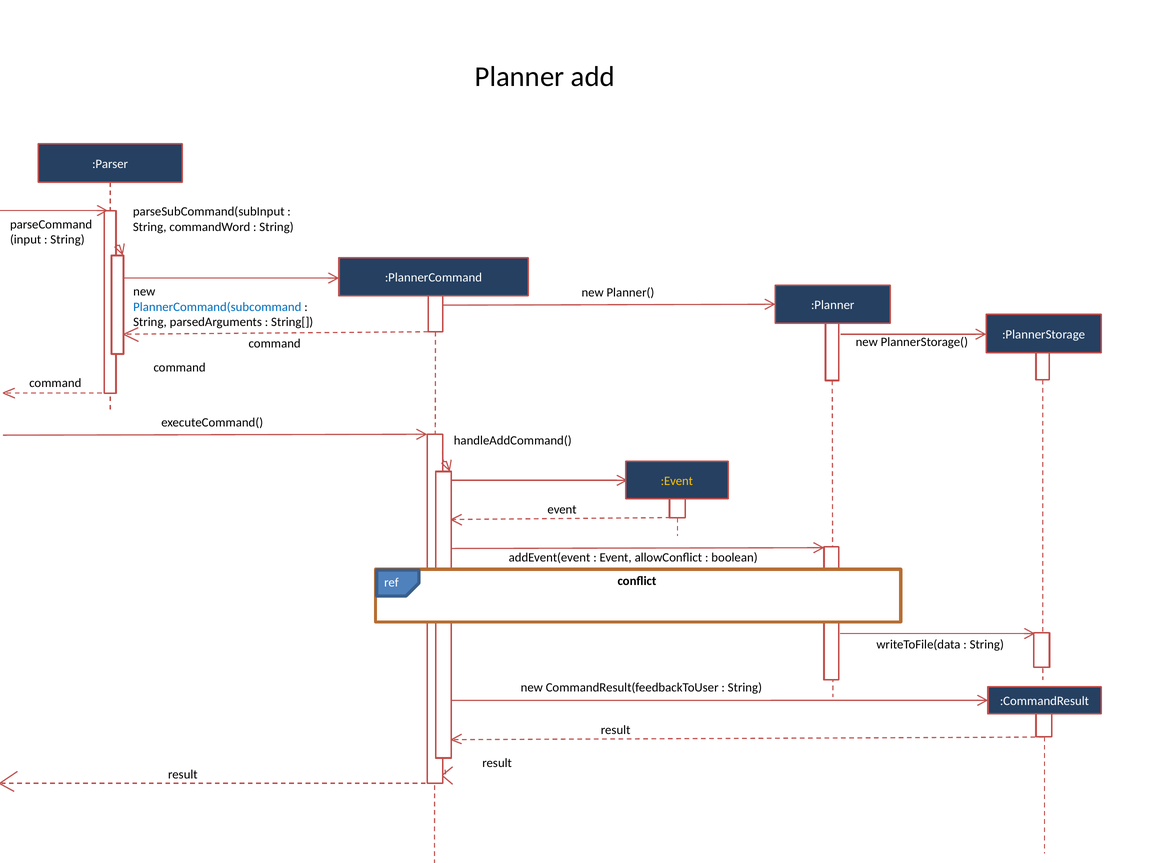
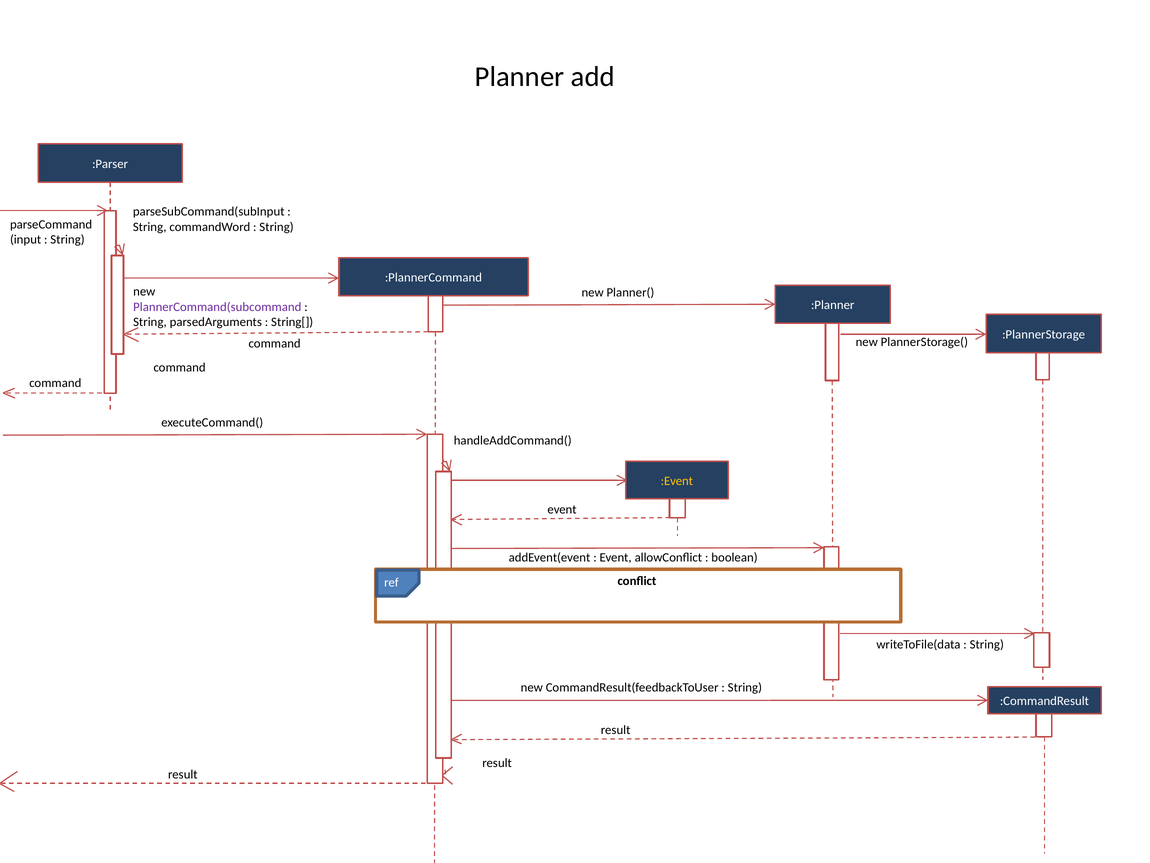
PlannerCommand(subcommand colour: blue -> purple (217, 307)
